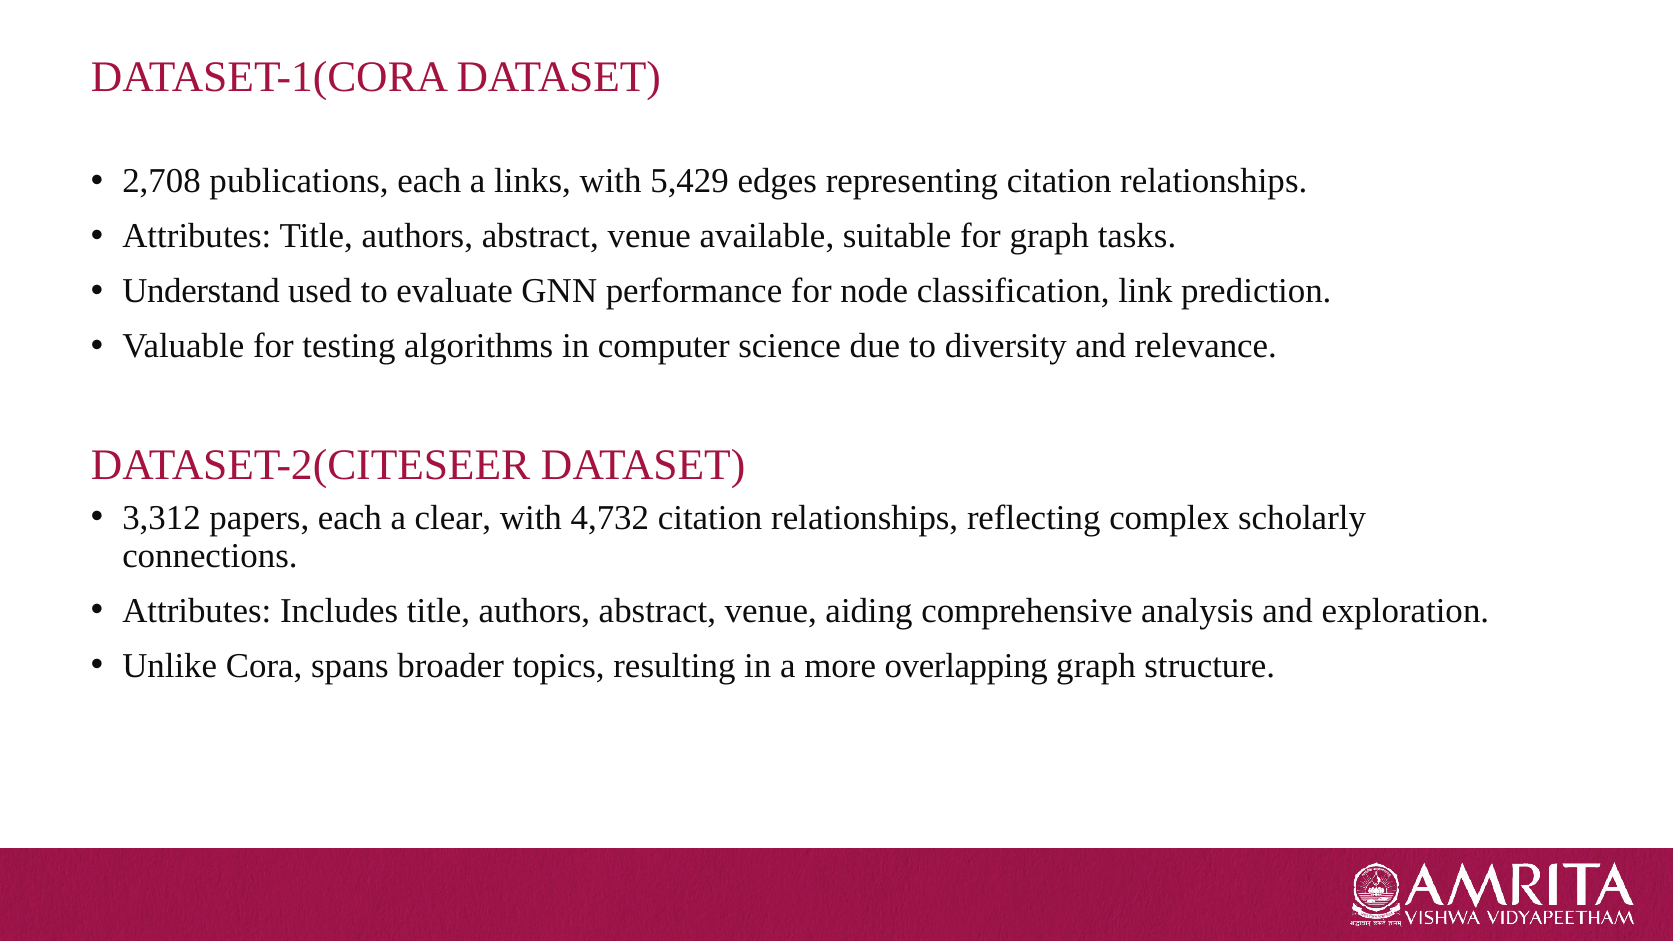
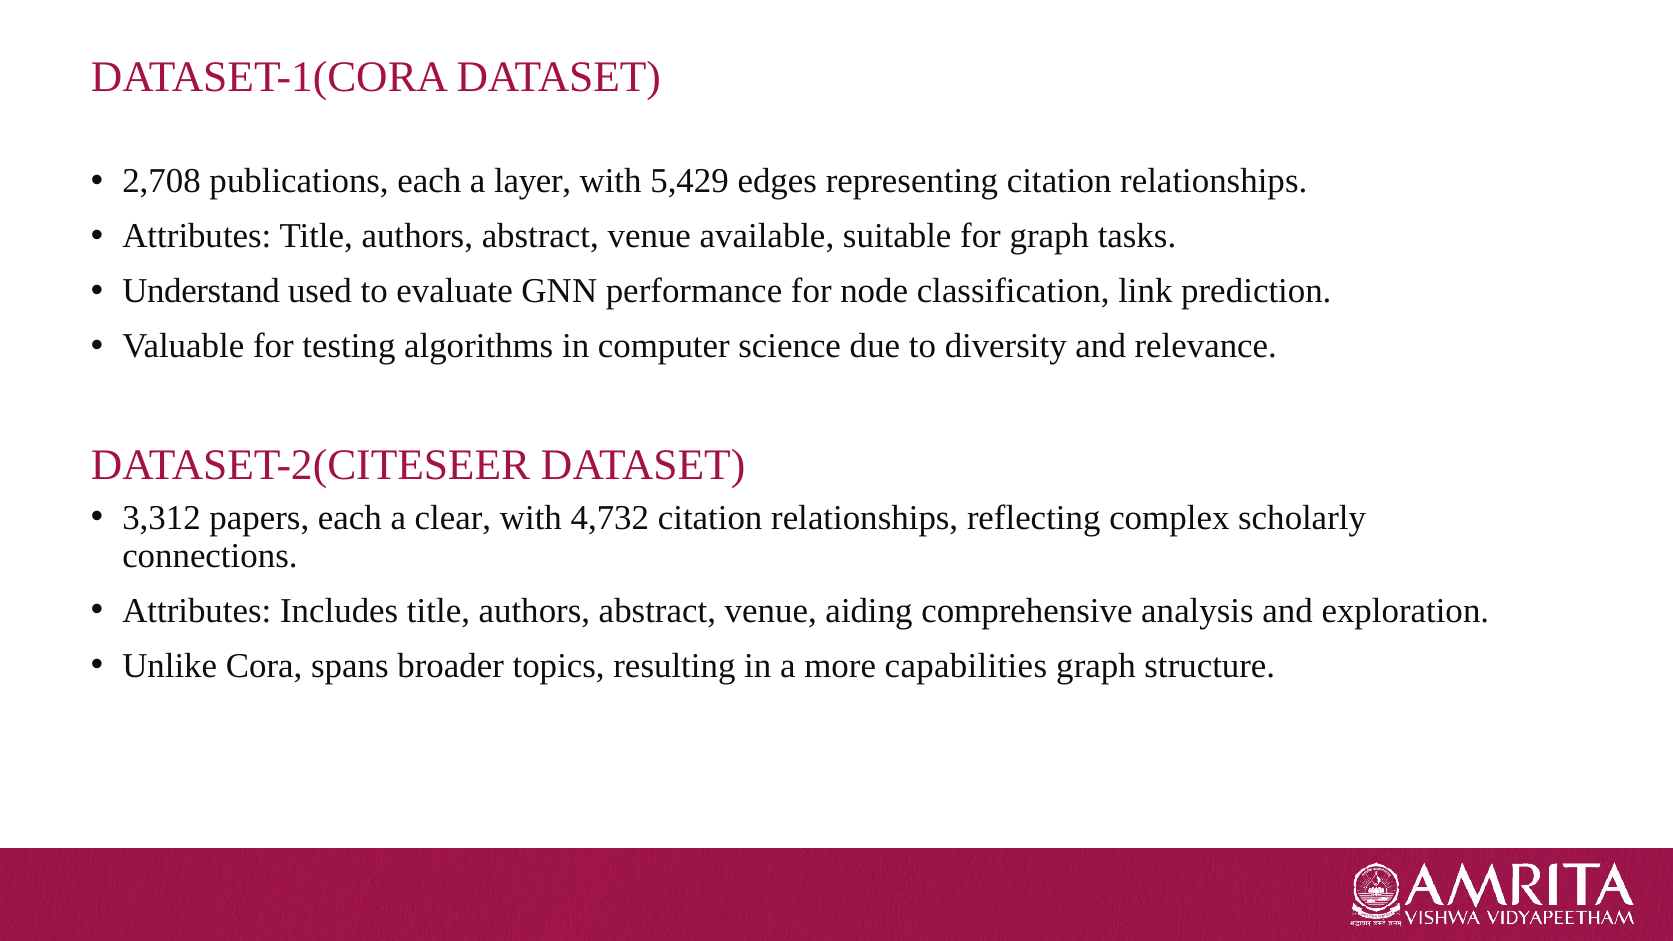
links: links -> layer (533, 181)
overlapping: overlapping -> capabilities (966, 666)
